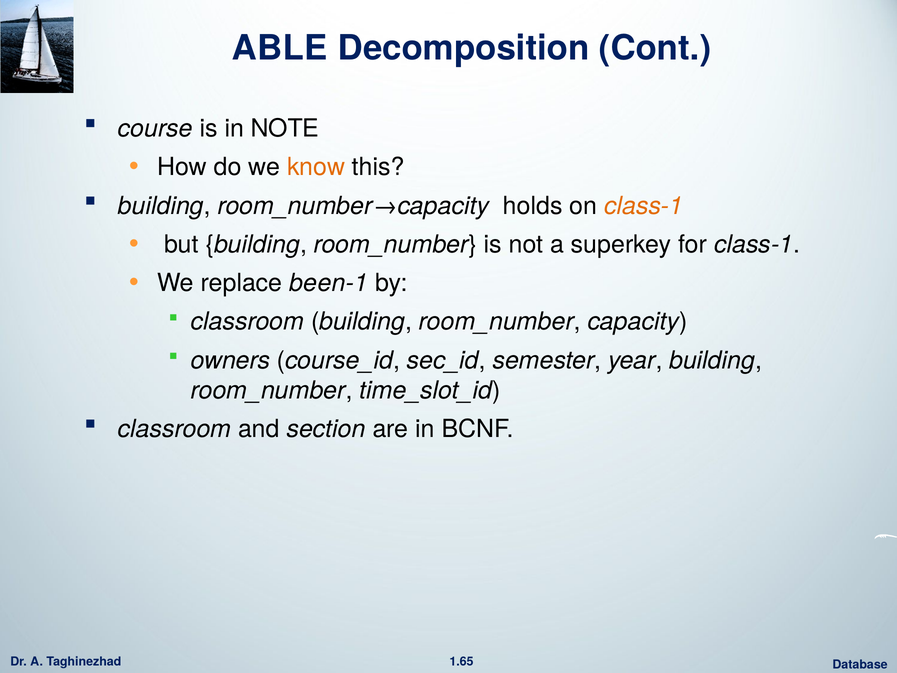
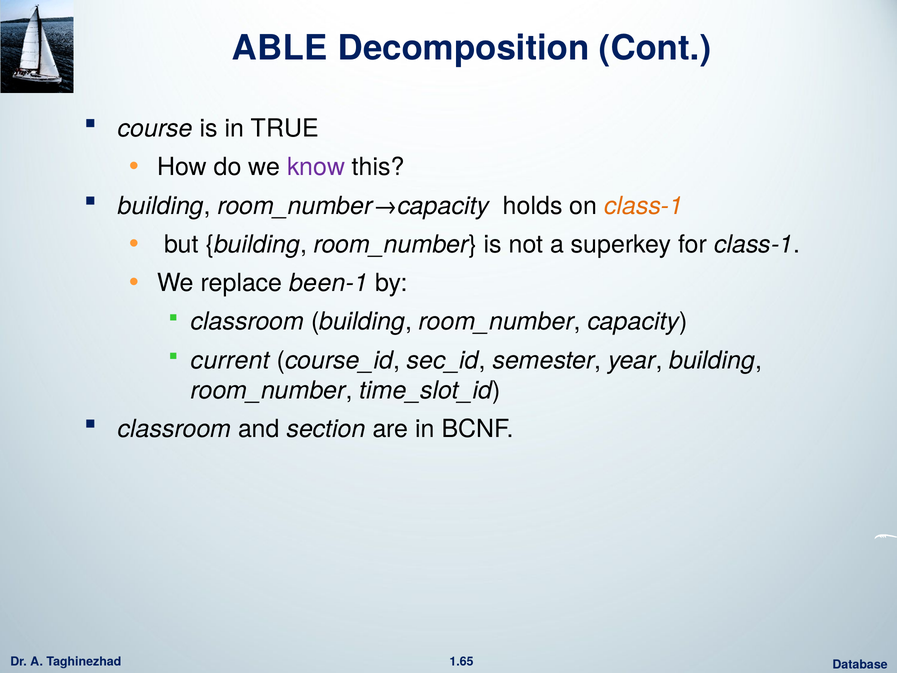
NOTE: NOTE -> TRUE (285, 128)
know colour: orange -> purple (316, 167)
owners: owners -> current (230, 360)
